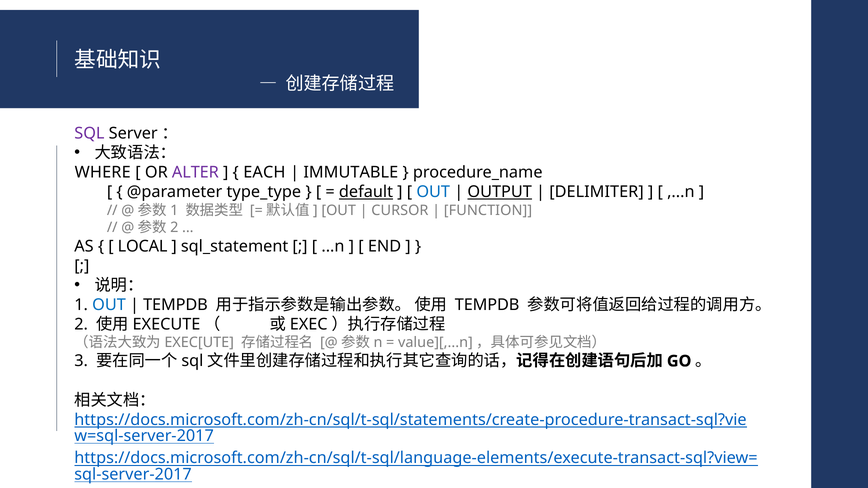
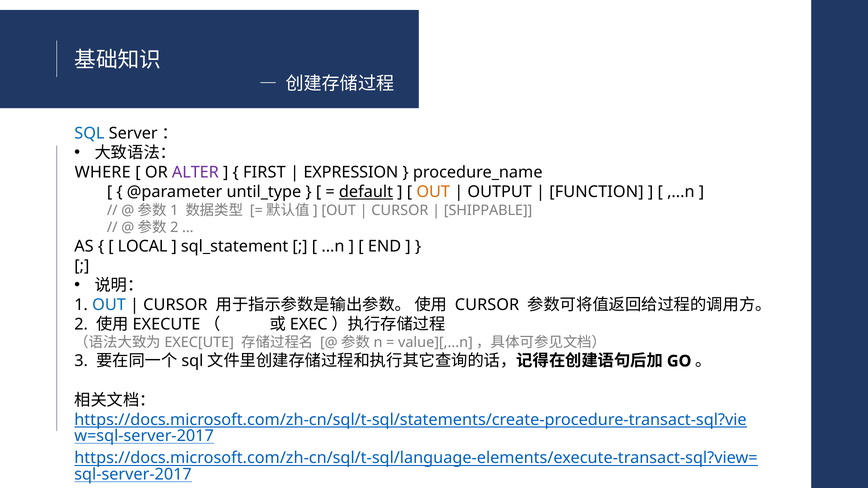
SQL colour: purple -> blue (89, 133)
EACH: EACH -> FIRST (264, 173)
IMMUTABLE: IMMUTABLE -> EXPRESSION (351, 173)
type_type: type_type -> until_type (264, 192)
OUT colour: blue -> orange (433, 192)
OUTPUT underline: present -> none (500, 192)
DELIMITER: DELIMITER -> FUNCTION (596, 192)
FUNCTION: FUNCTION -> SHIPPABLE (488, 210)
TEMPDB: TEMPDB -> CURSOR (175, 305)
TEMPDB: TEMPDB -> CURSOR (487, 305)
